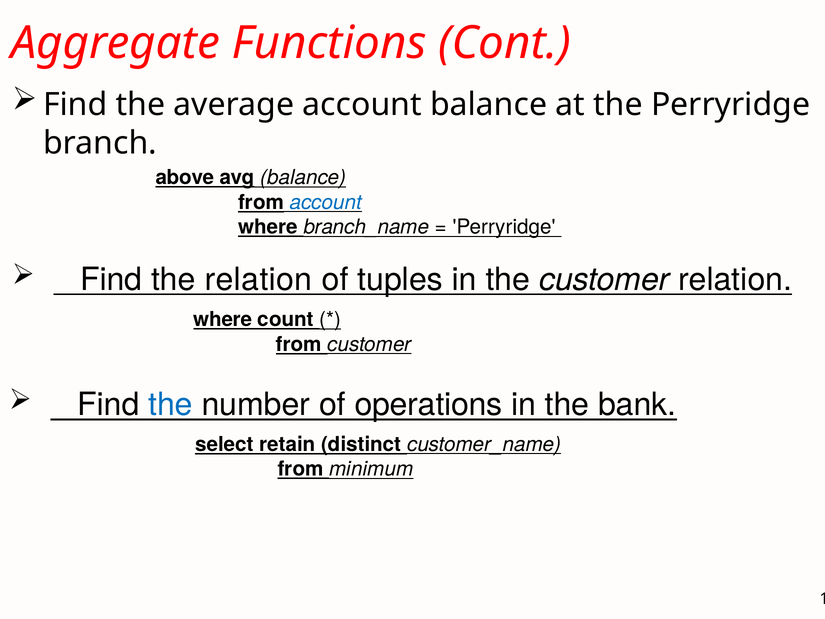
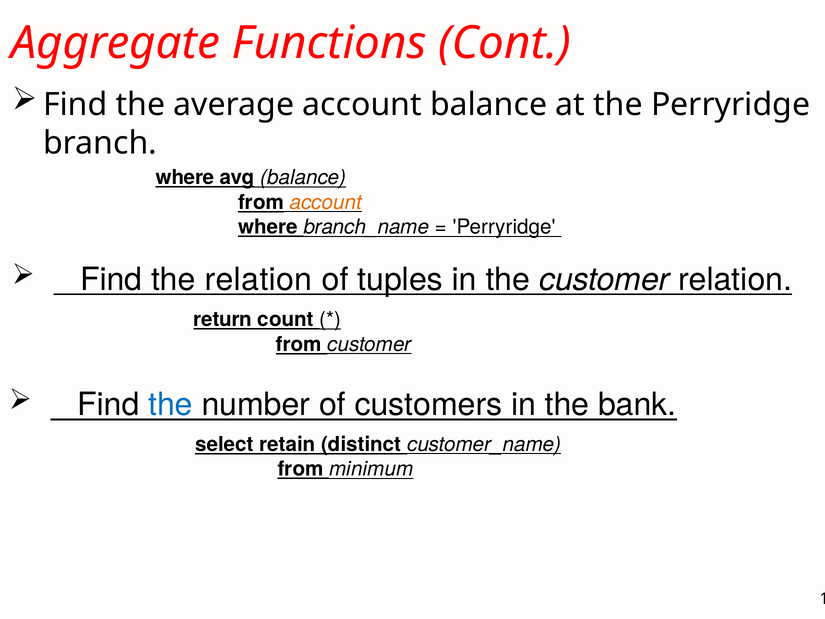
above: above -> where (185, 177)
account colour: blue -> orange (326, 202)
where: where -> return (223, 319)
operations: operations -> customers (428, 405)
